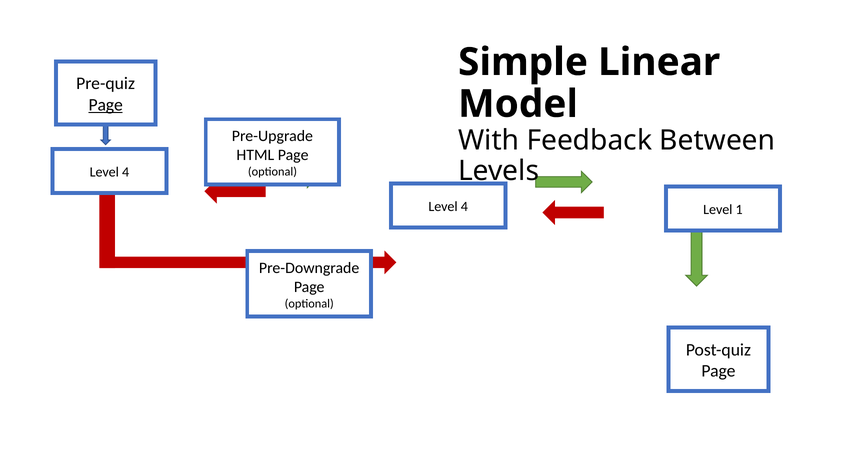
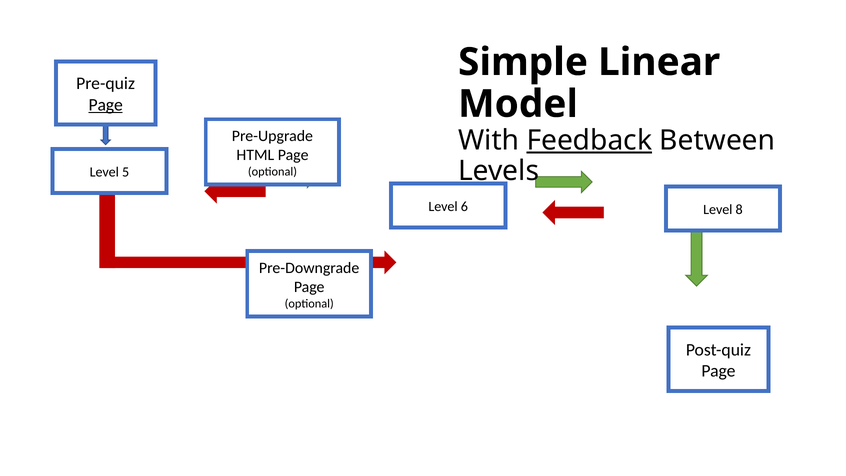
Feedback underline: none -> present (589, 140)
4: 4 -> 5 (126, 172)
4: 4 -> 6 (464, 207)
1: 1 -> 8 (739, 210)
